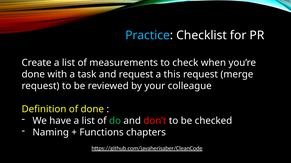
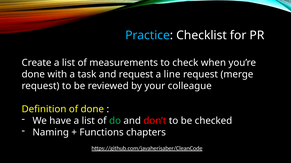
this: this -> line (172, 75)
